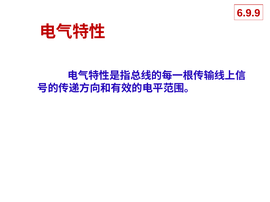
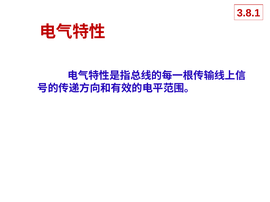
6.9.9: 6.9.9 -> 3.8.1 (249, 13)
